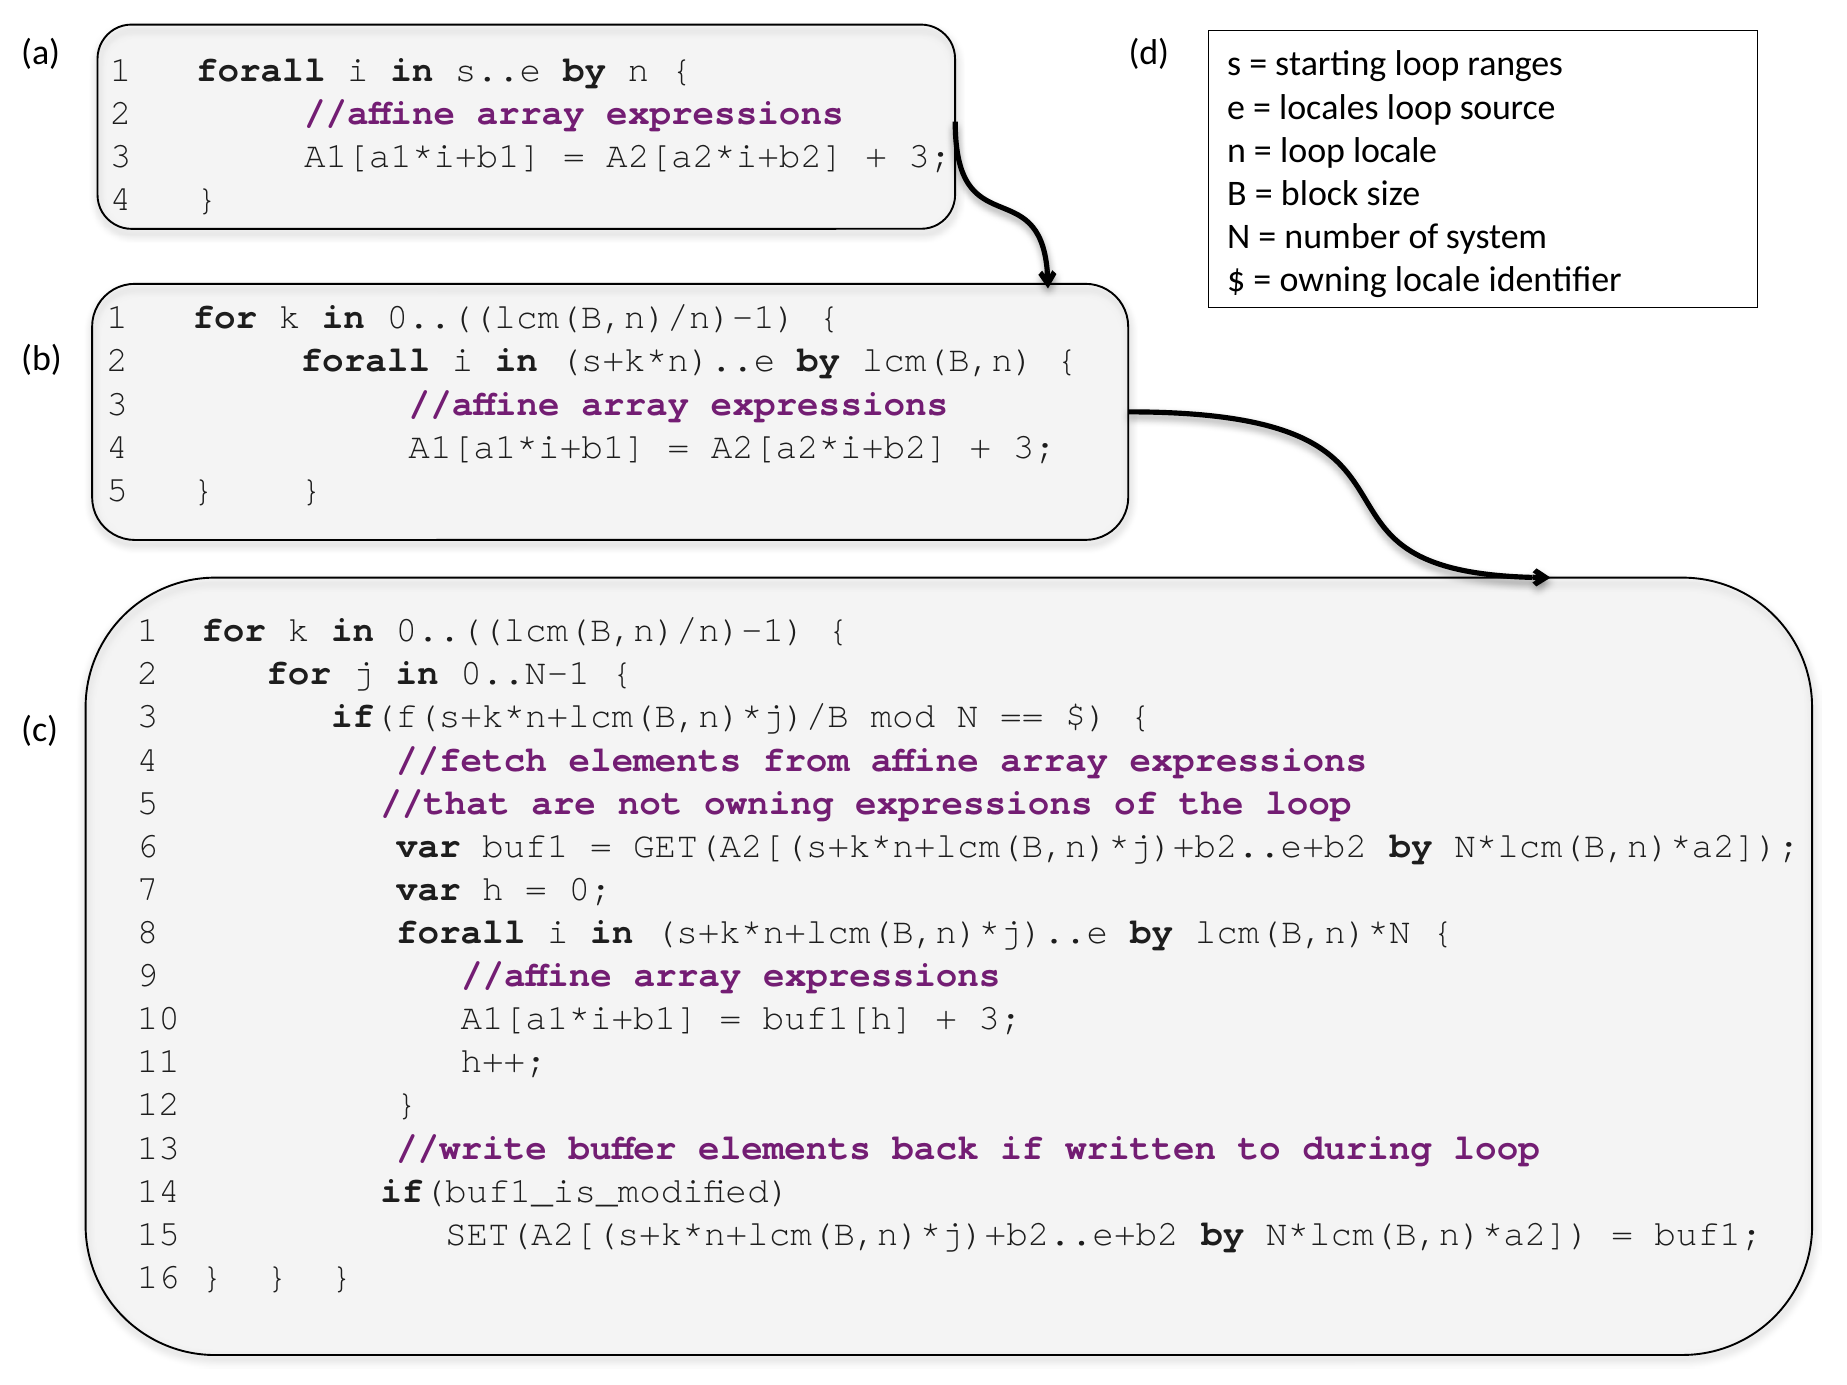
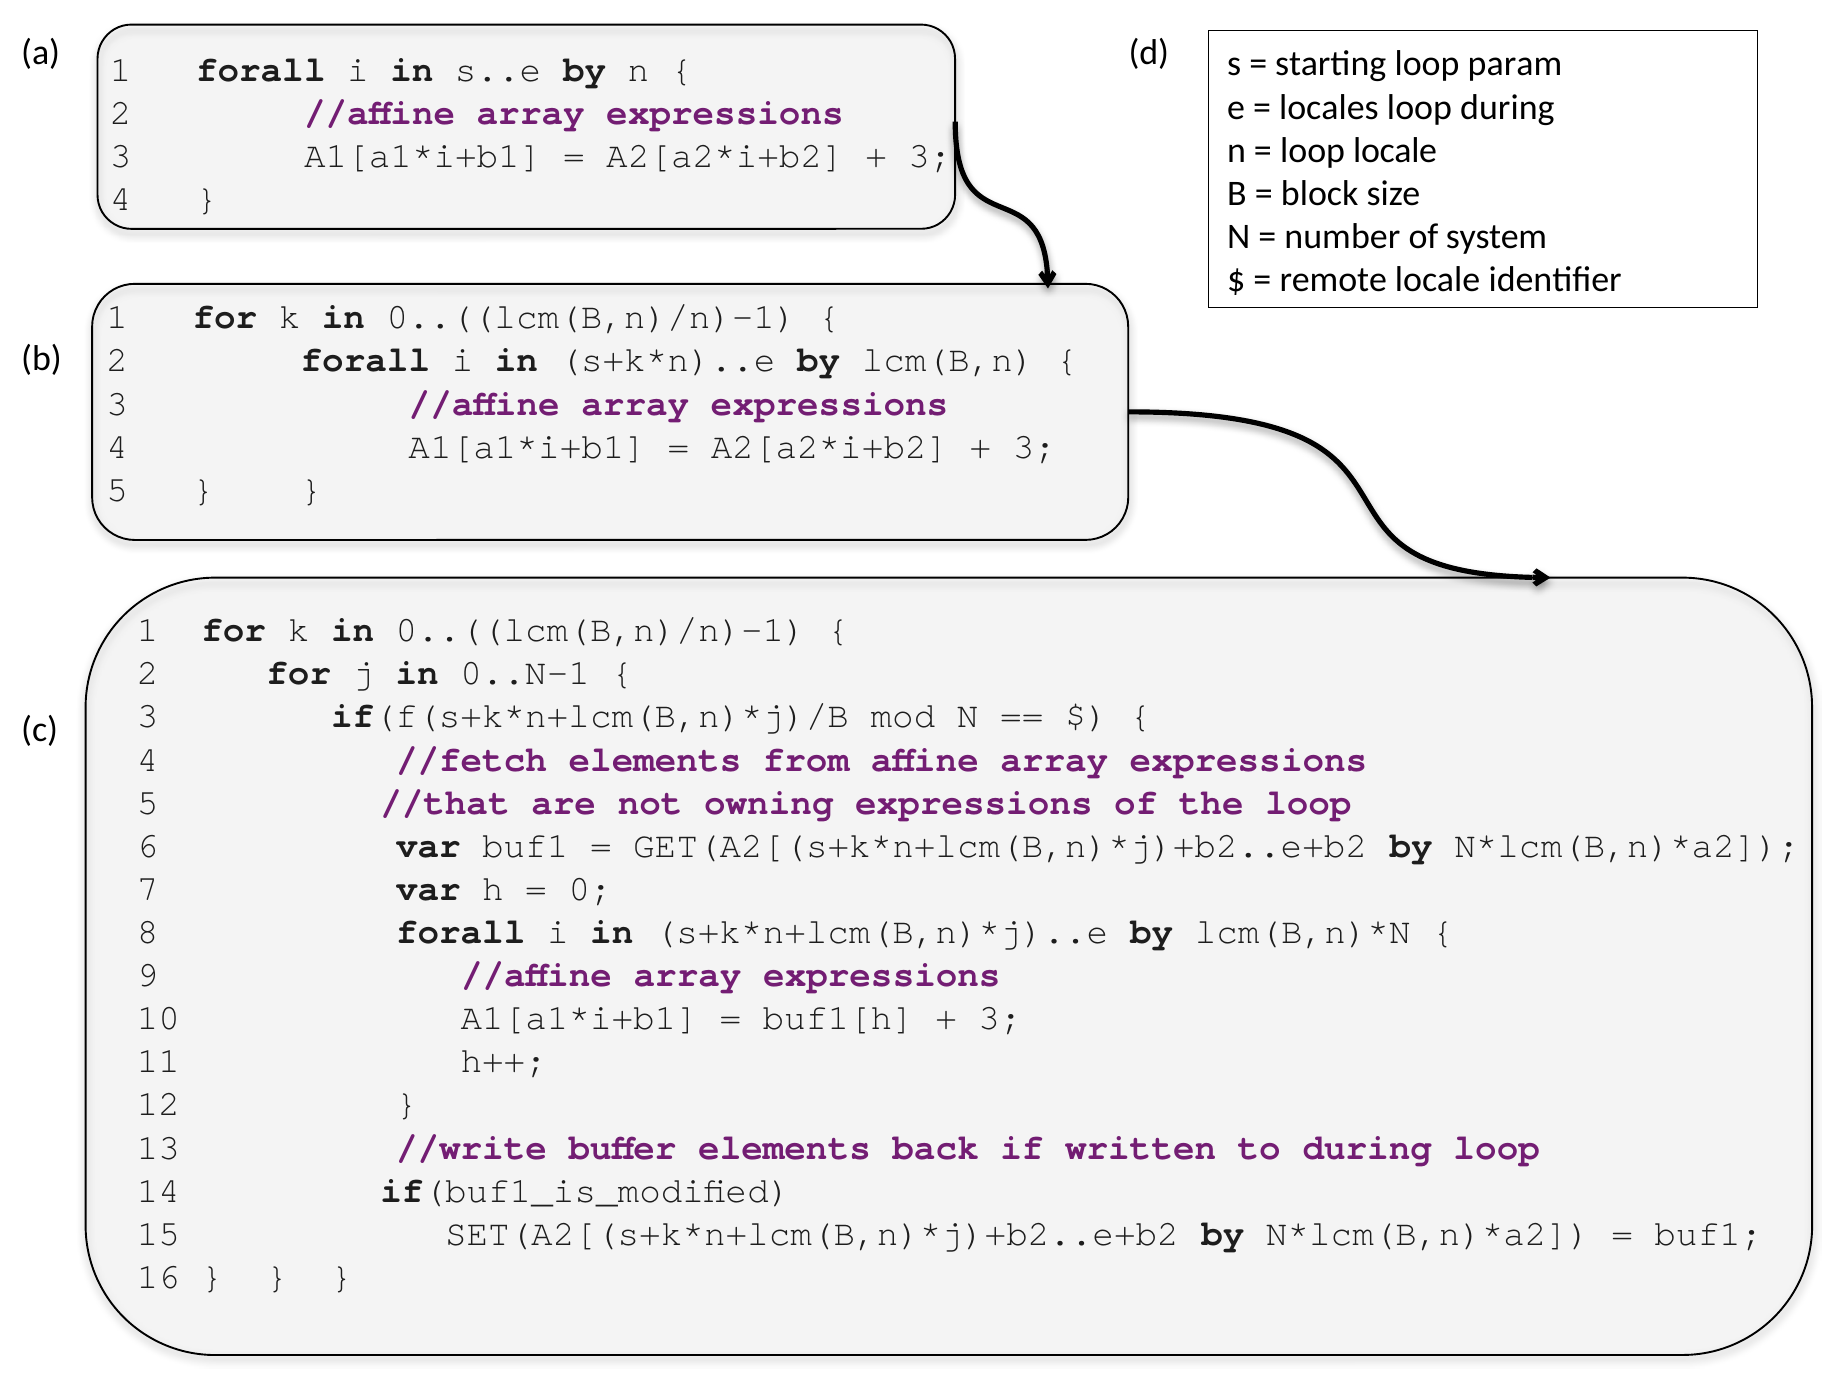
ranges: ranges -> param (1515, 64)
loop source: source -> during (1507, 107)
owning: owning -> remote (1333, 280)
